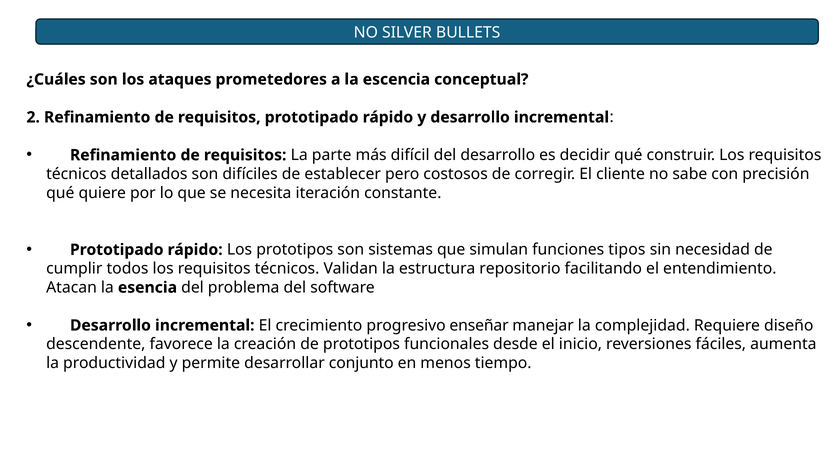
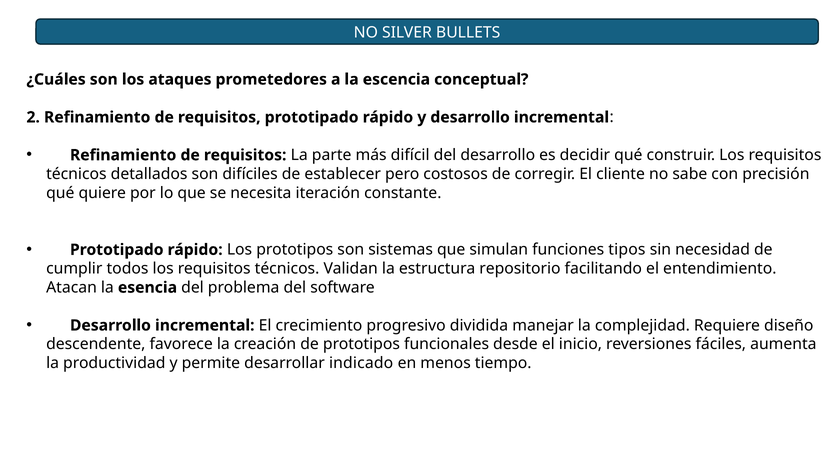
enseñar: enseñar -> dividida (479, 325)
conjunto: conjunto -> indicado (361, 363)
